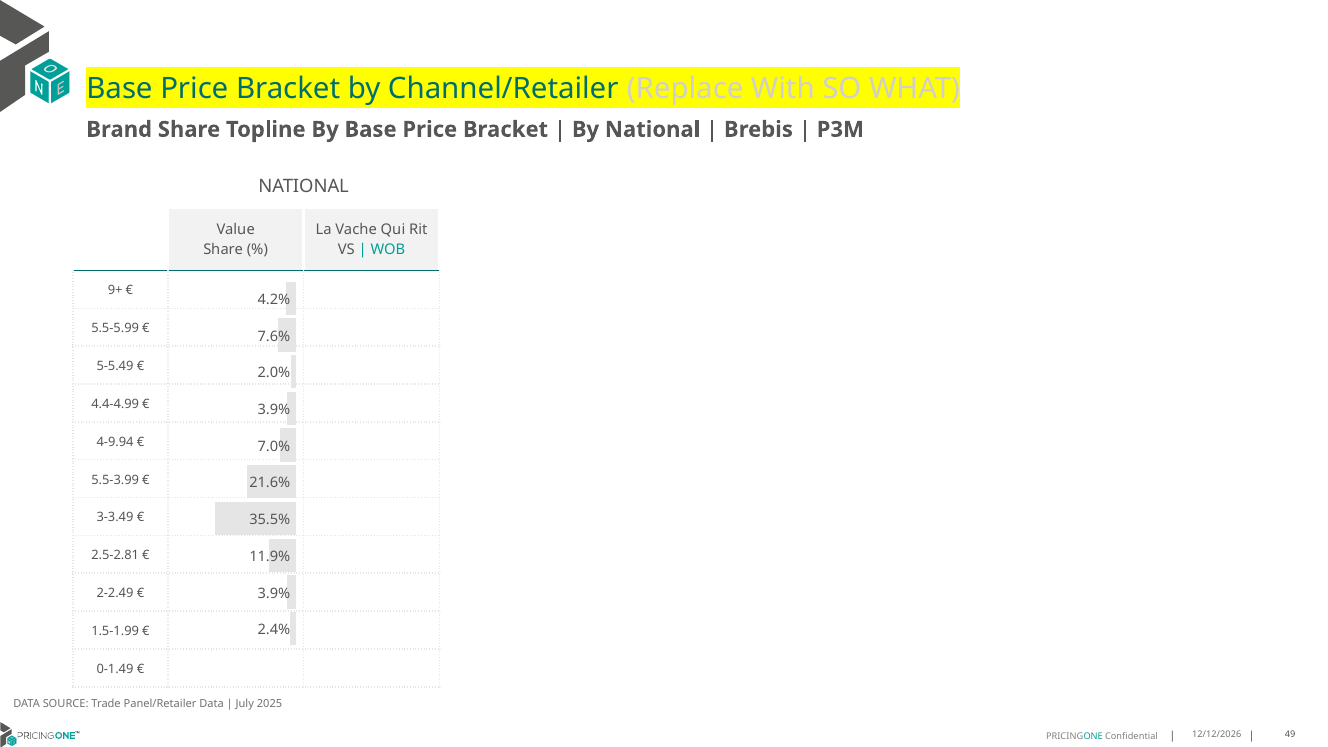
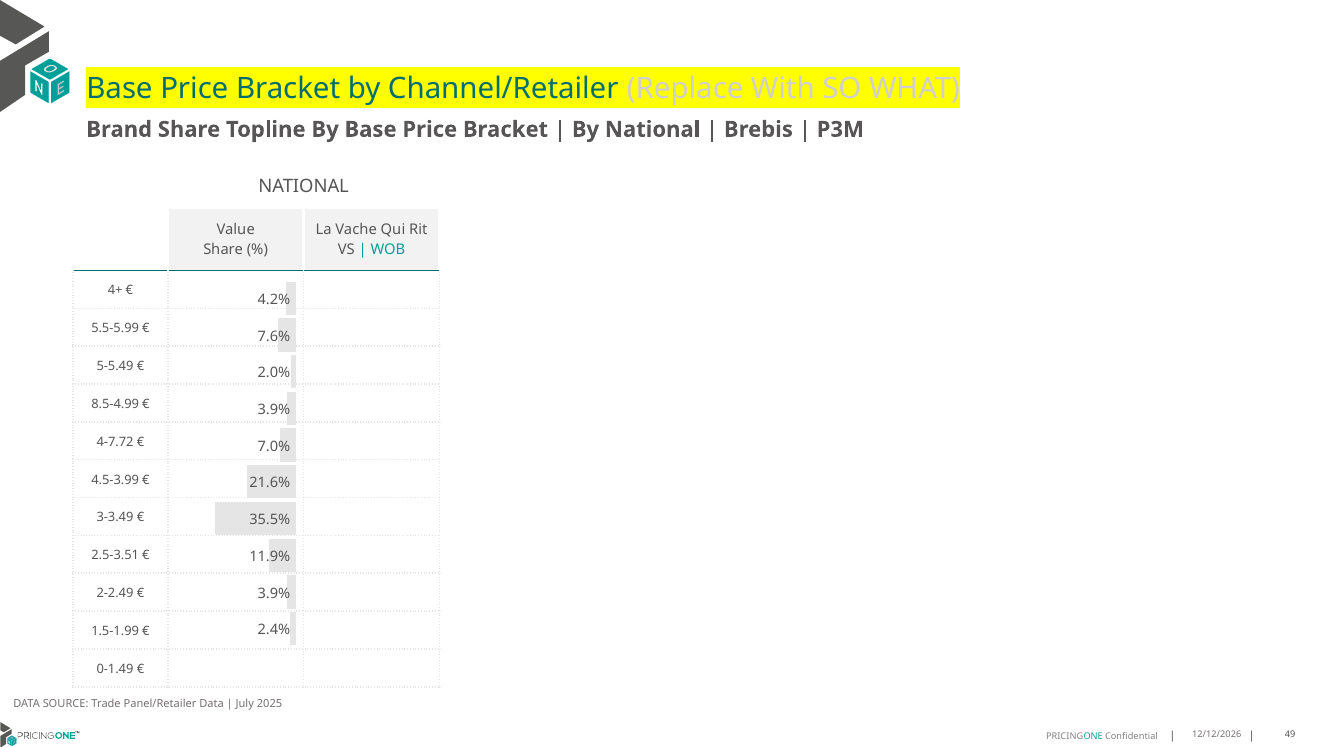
9+: 9+ -> 4+ (115, 291)
4.4-4.99: 4.4-4.99 -> 8.5-4.99 (115, 404)
4-9.94: 4-9.94 -> 4-7.72 (115, 442)
5.5-3.99: 5.5-3.99 -> 4.5-3.99 (115, 480)
2.5-2.81: 2.5-2.81 -> 2.5-3.51 (115, 556)
